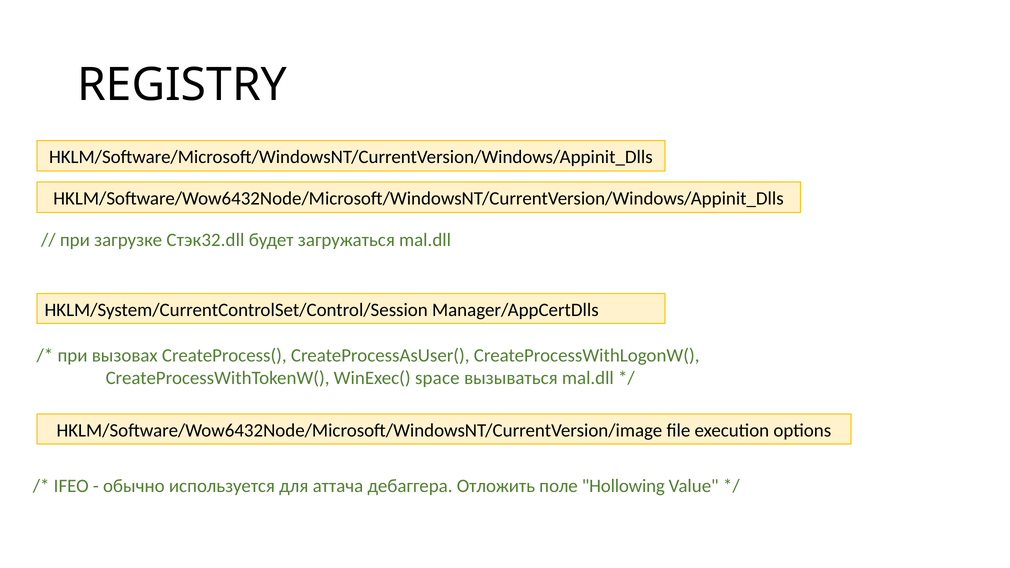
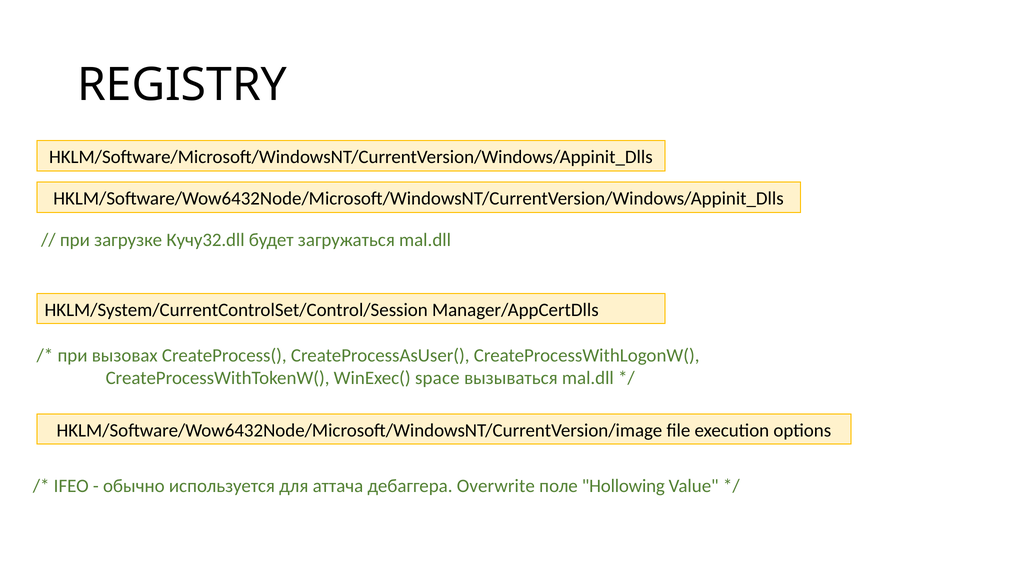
Стэк32.dll: Стэк32.dll -> Кучу32.dll (206, 240)
Отложить: Отложить -> Overwrite (496, 486)
